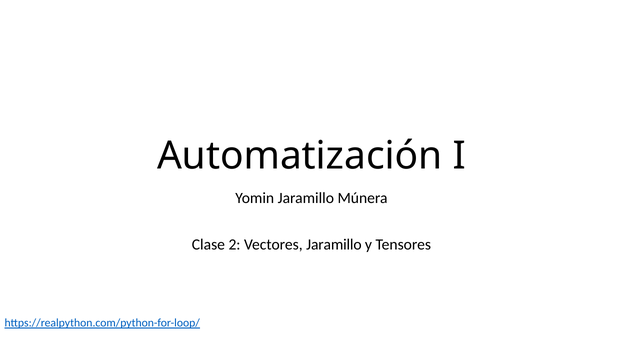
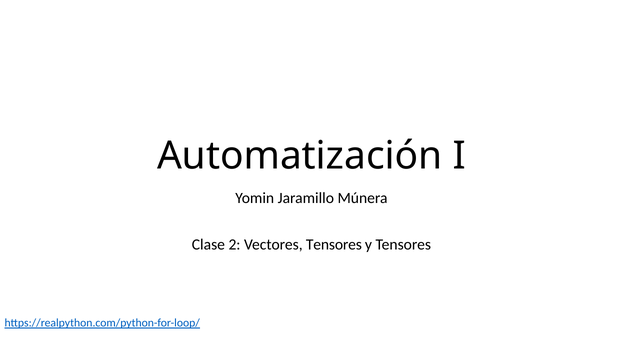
Vectores Jaramillo: Jaramillo -> Tensores (334, 244)
